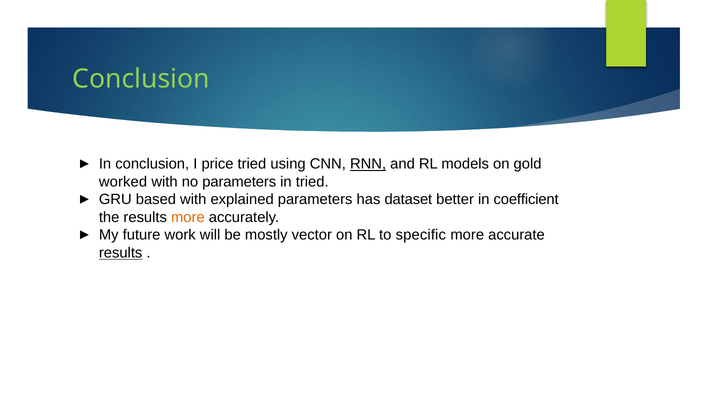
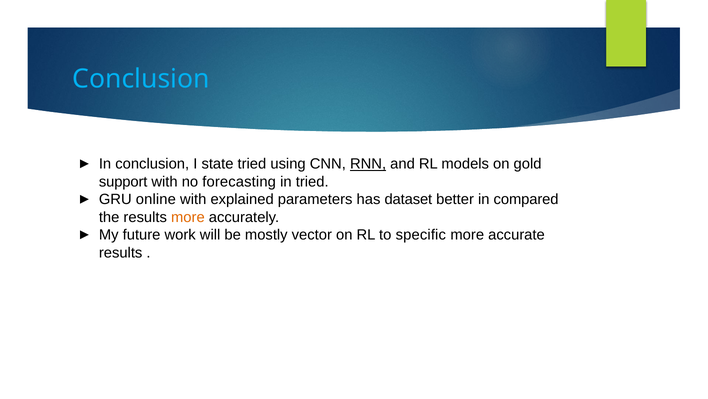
Conclusion colour: light green -> light blue (141, 79)
price: price -> state (217, 164)
worked: worked -> support (123, 181)
no parameters: parameters -> forecasting (239, 181)
based: based -> online (156, 199)
coefficient: coefficient -> compared (526, 199)
results underline: present -> none (121, 252)
